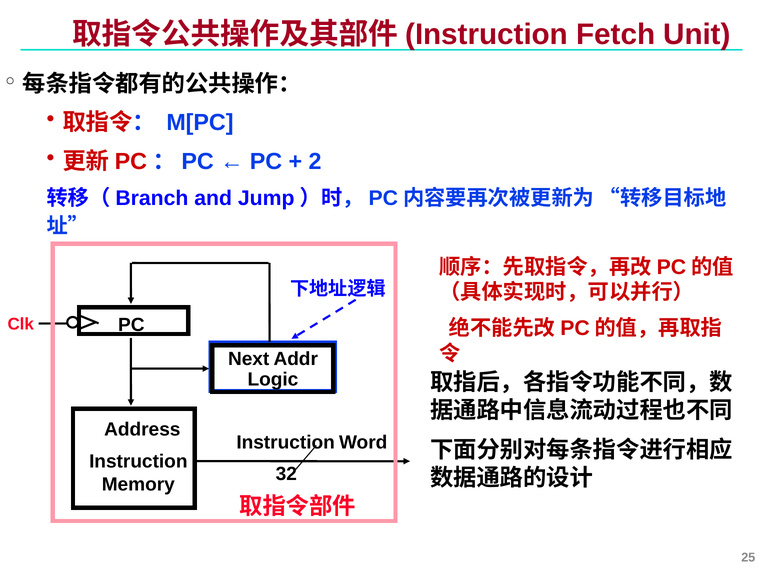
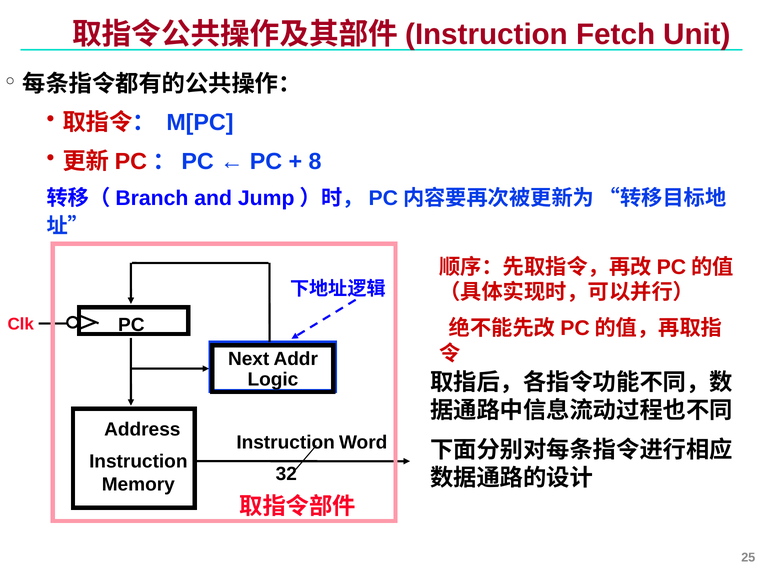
2: 2 -> 8 (315, 162)
